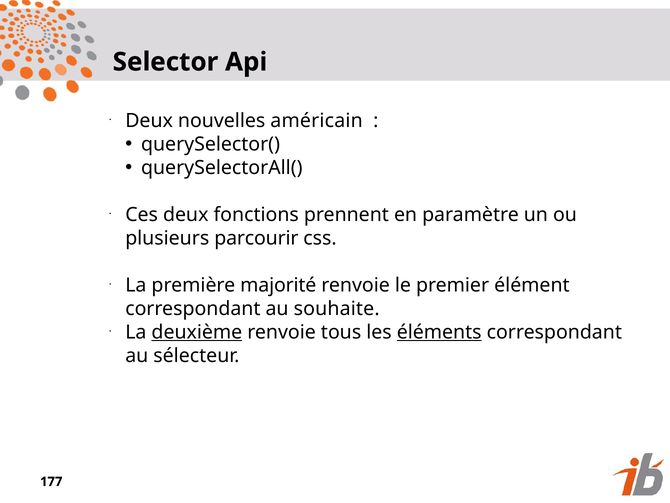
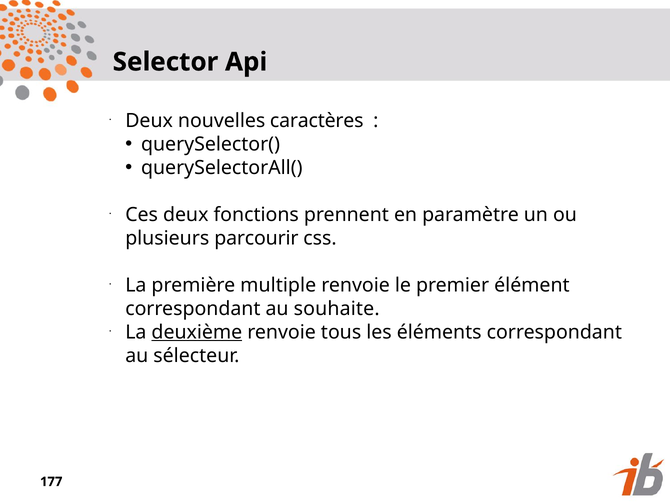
américain: américain -> caractères (317, 121)
majorité: majorité -> multiple (278, 285)
éléments underline: present -> none (439, 332)
